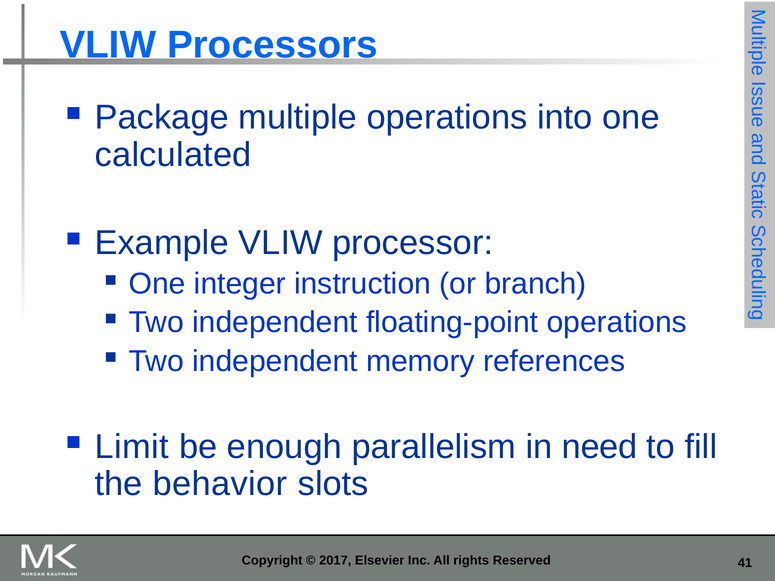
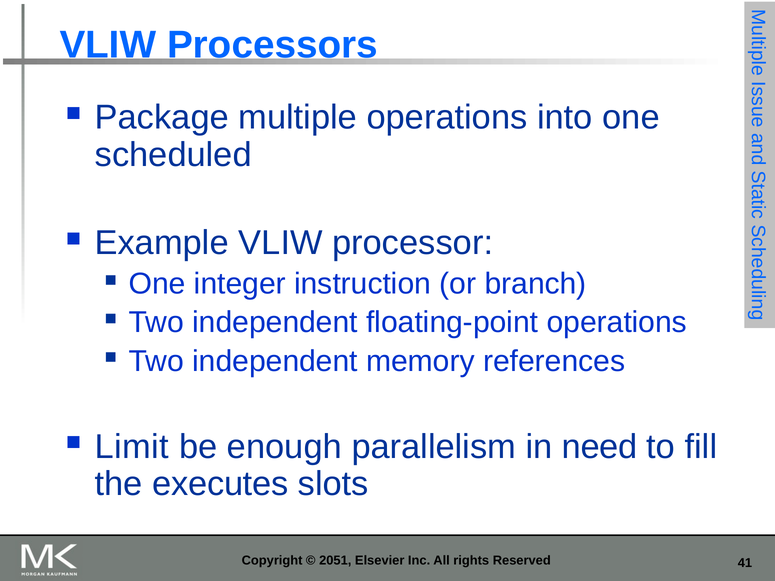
calculated: calculated -> scheduled (173, 155)
behavior: behavior -> executes (220, 484)
2017: 2017 -> 2051 (335, 561)
